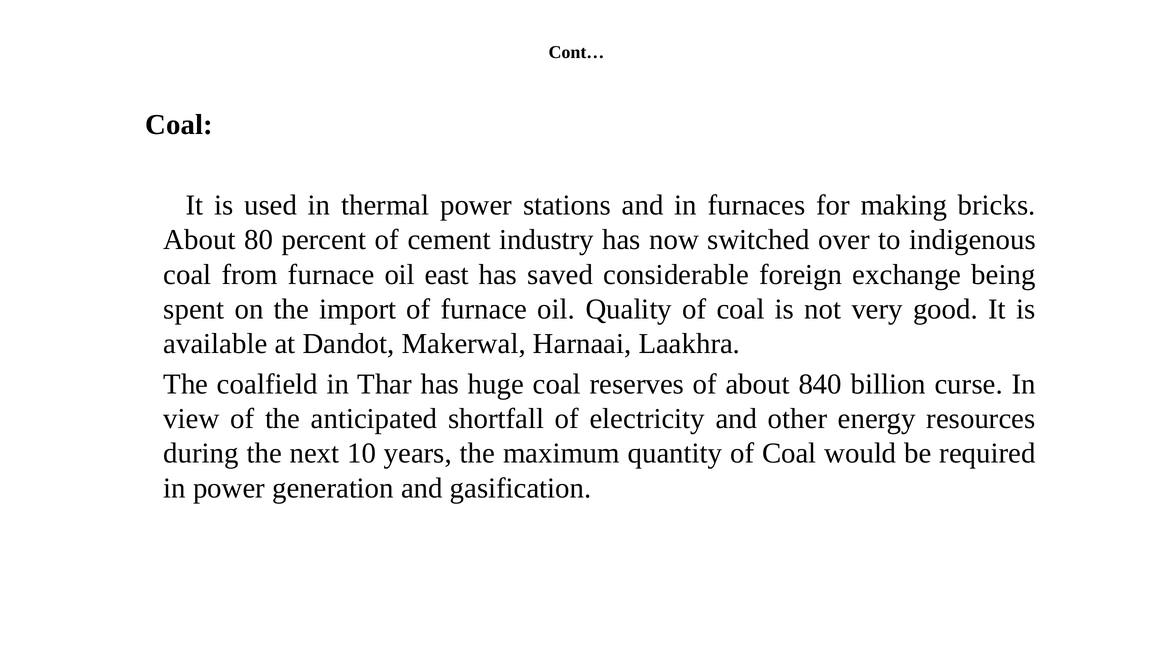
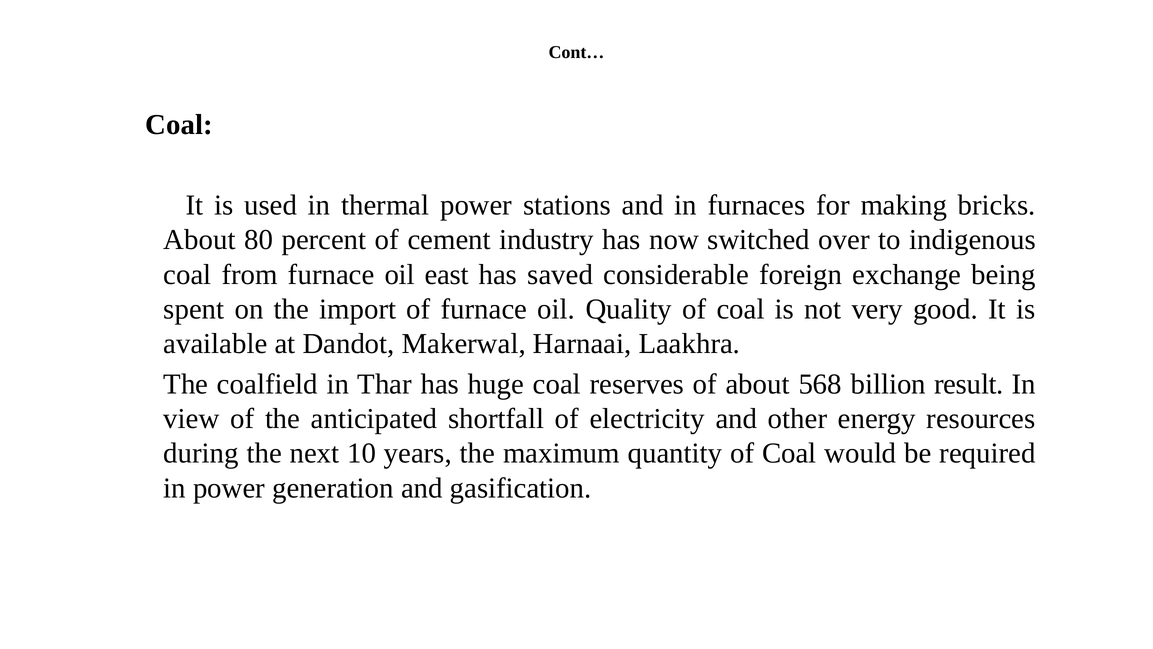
840: 840 -> 568 (820, 384)
curse: curse -> result (969, 384)
